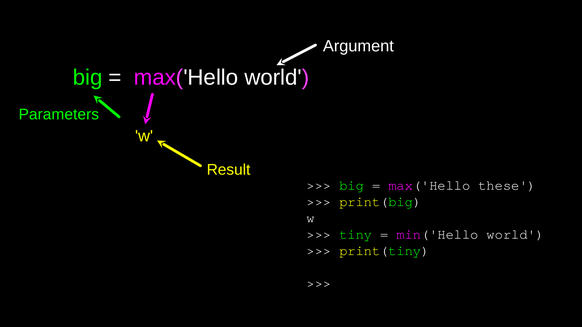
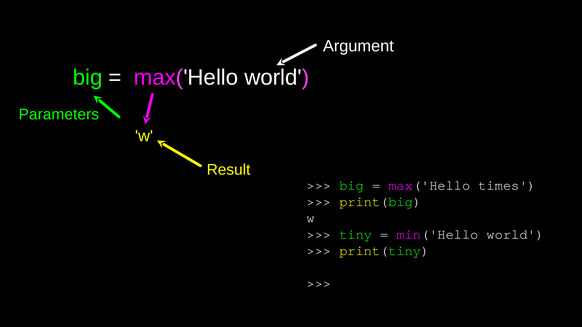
these: these -> times (507, 186)
